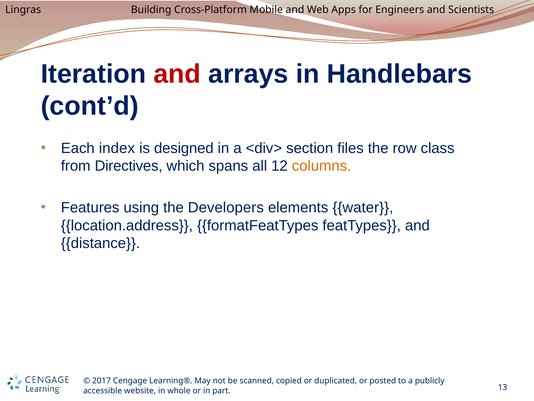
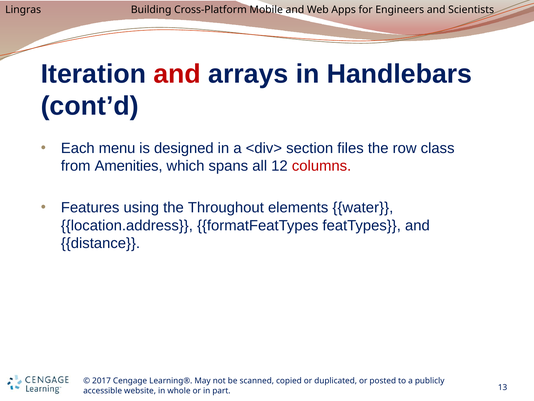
index: index -> menu (117, 148)
Directives: Directives -> Amenities (129, 166)
columns colour: orange -> red (322, 166)
Developers: Developers -> Throughout (226, 207)
